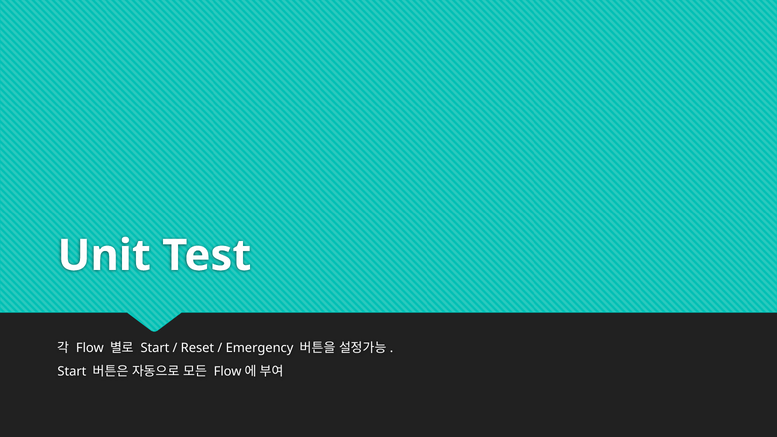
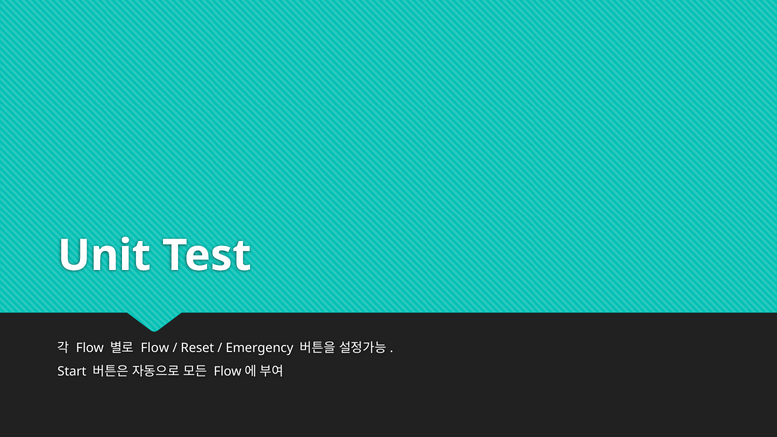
Start: Start -> Flow (155, 348)
